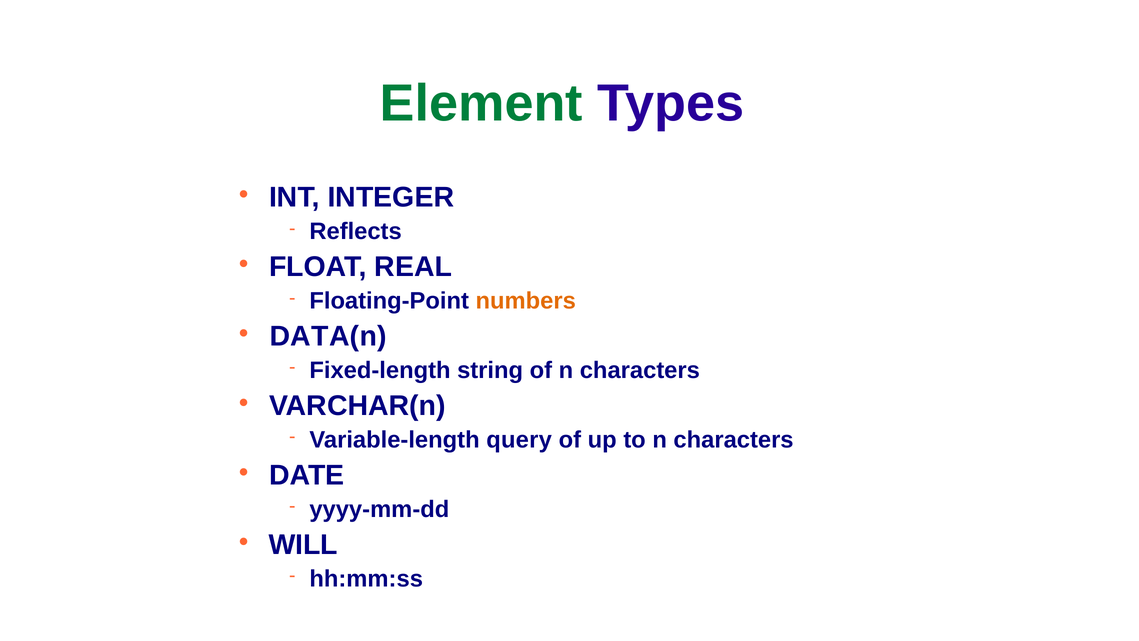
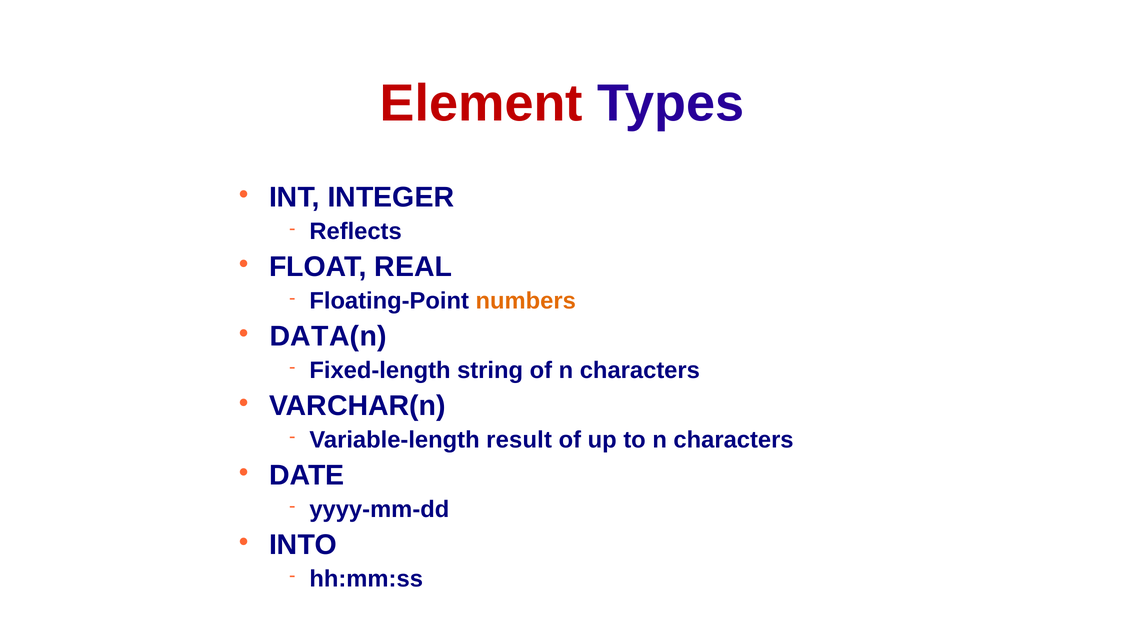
Element colour: green -> red (481, 103)
query: query -> result (519, 440)
WILL: WILL -> INTO (303, 544)
